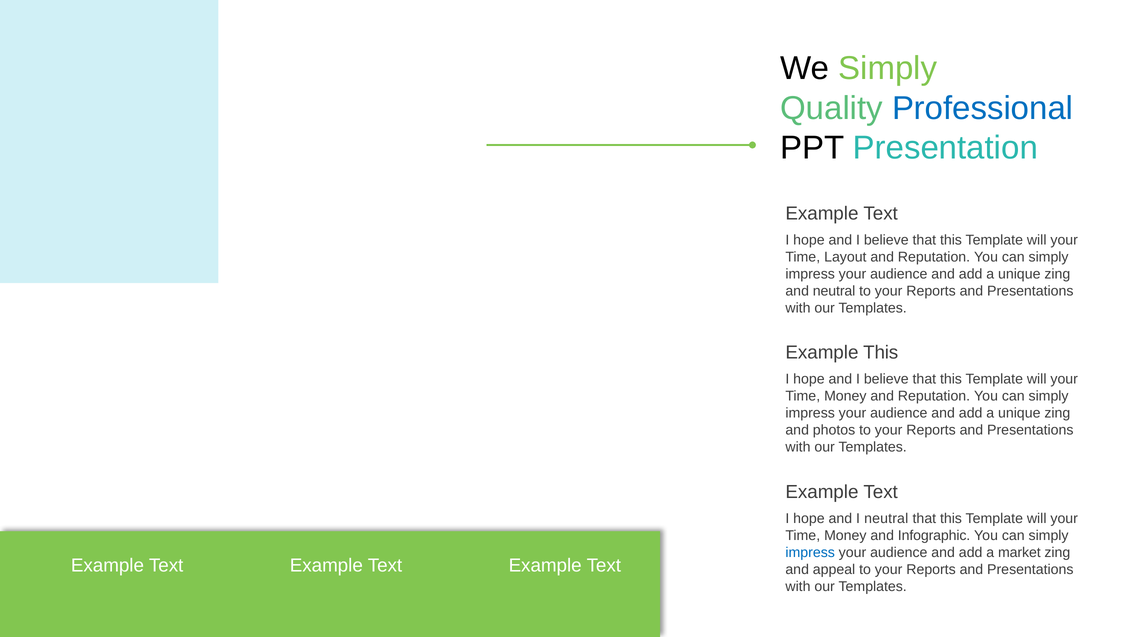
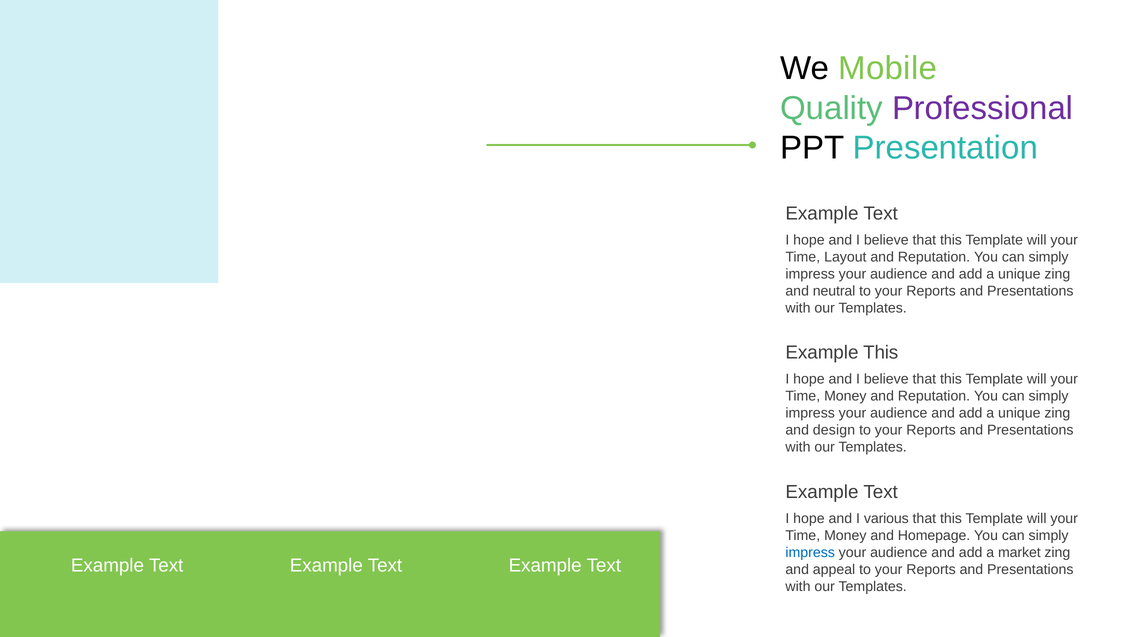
We Simply: Simply -> Mobile (888, 69)
Professional colour: blue -> purple (983, 108)
photos: photos -> design (834, 430)
I neutral: neutral -> various (886, 518)
Infographic: Infographic -> Homepage (934, 535)
